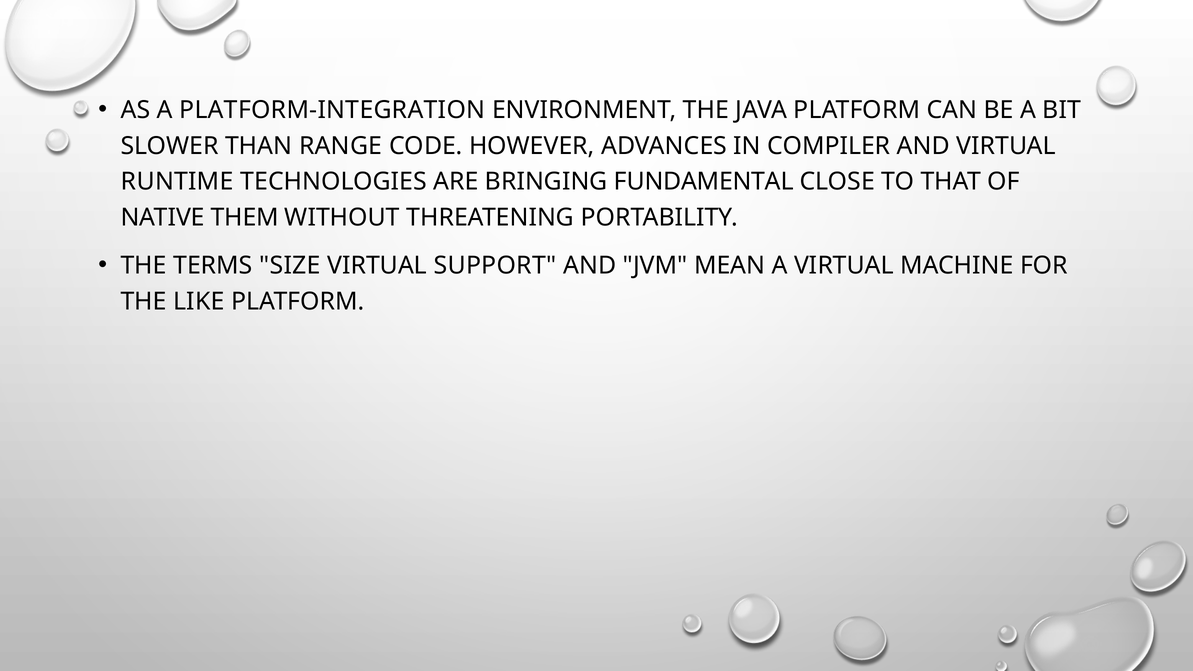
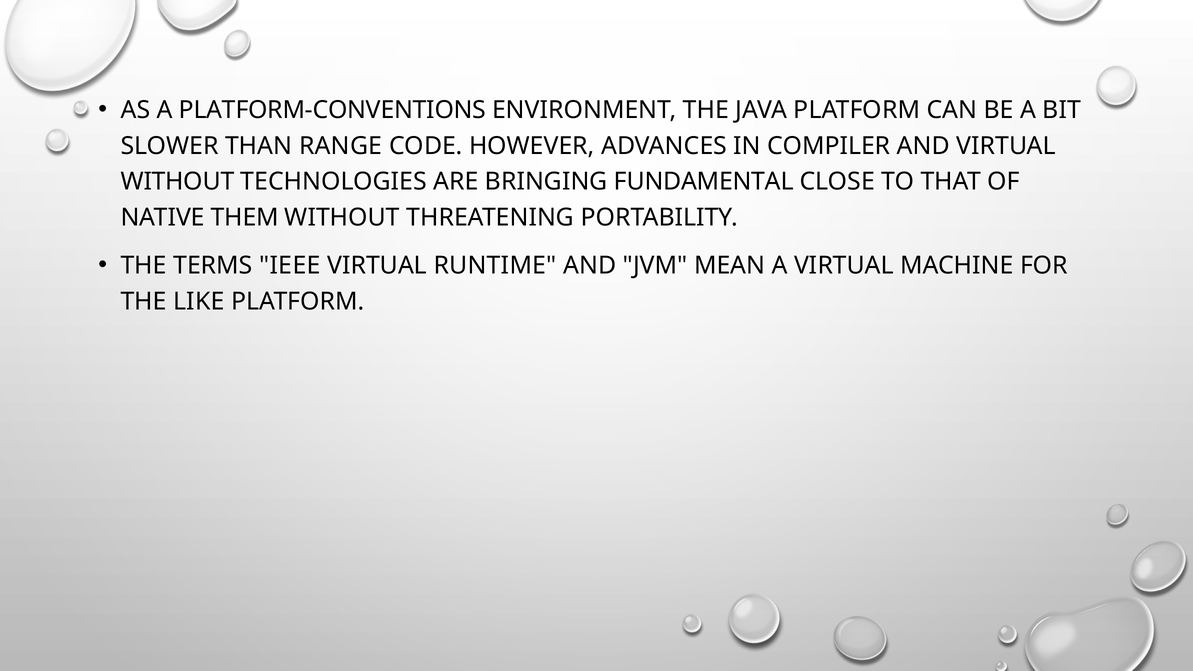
PLATFORM-INTEGRATION: PLATFORM-INTEGRATION -> PLATFORM-CONVENTIONS (332, 110)
RUNTIME: RUNTIME -> WITHOUT (177, 182)
SIZE: SIZE -> IEEE (290, 266)
SUPPORT: SUPPORT -> RUNTIME (495, 266)
